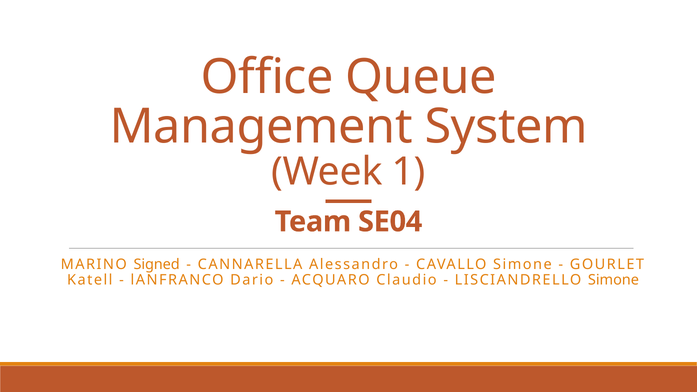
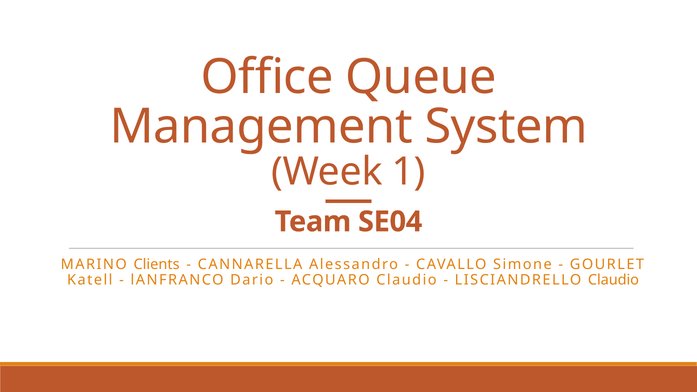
Signed: Signed -> Clients (157, 265)
LISCIANDRELLO Simone: Simone -> Claudio (614, 280)
